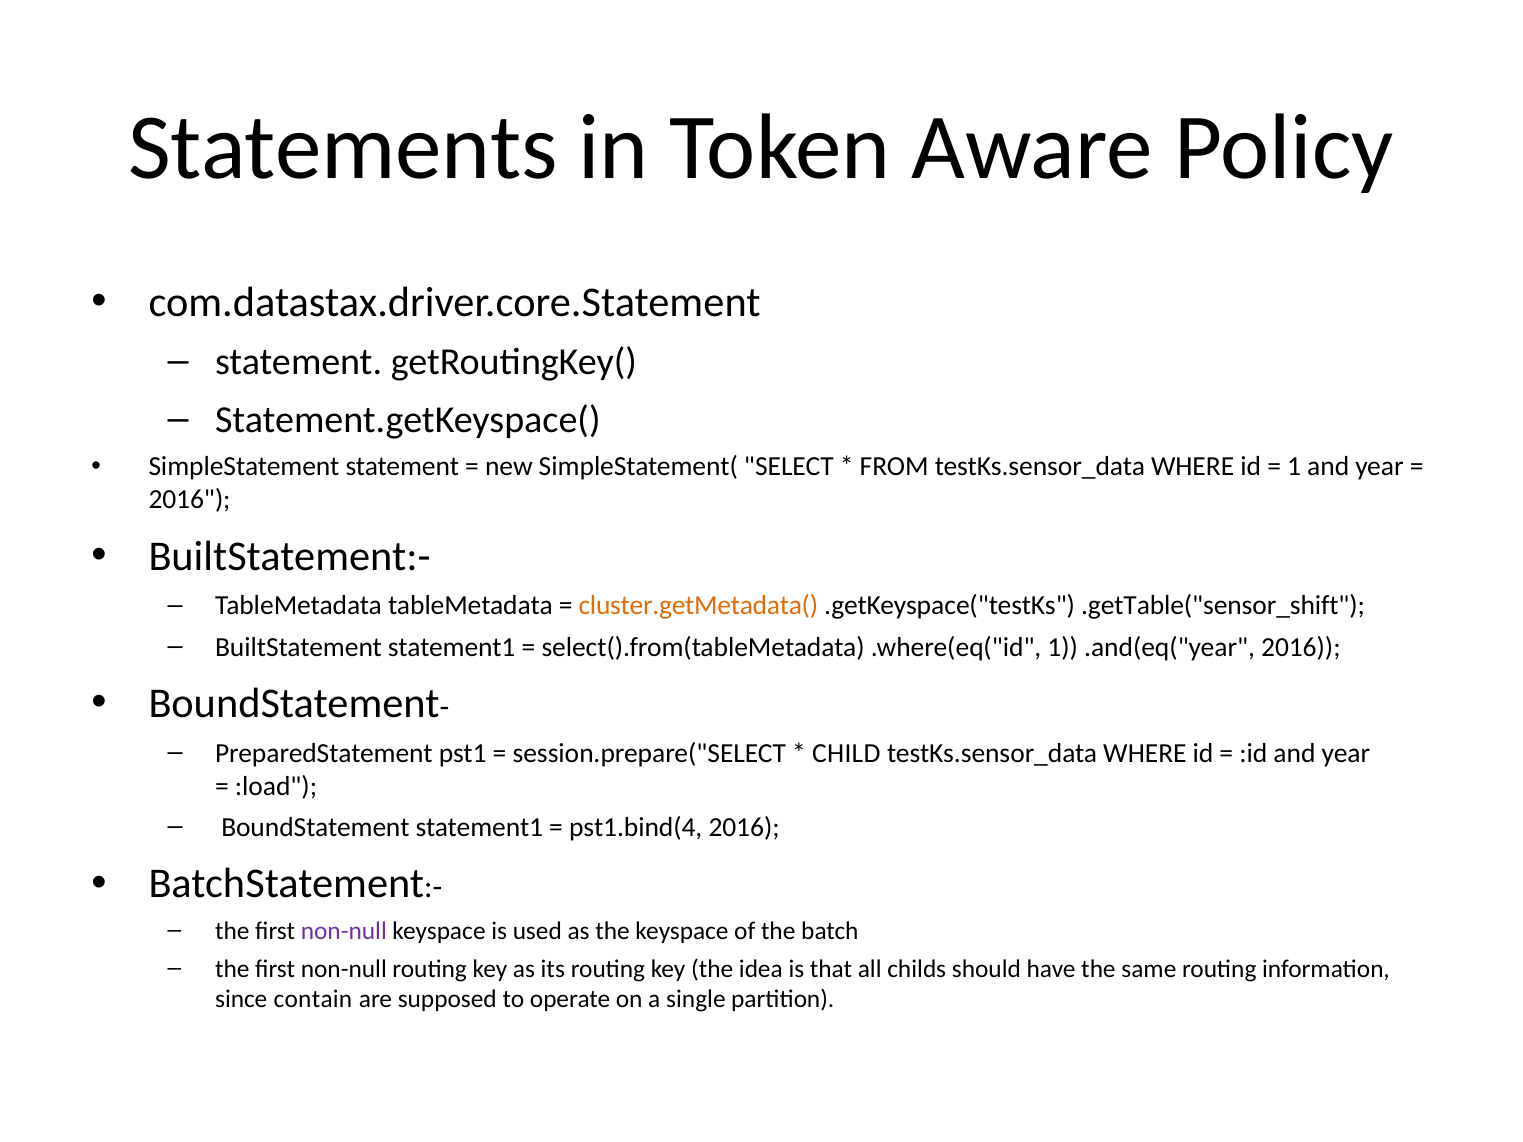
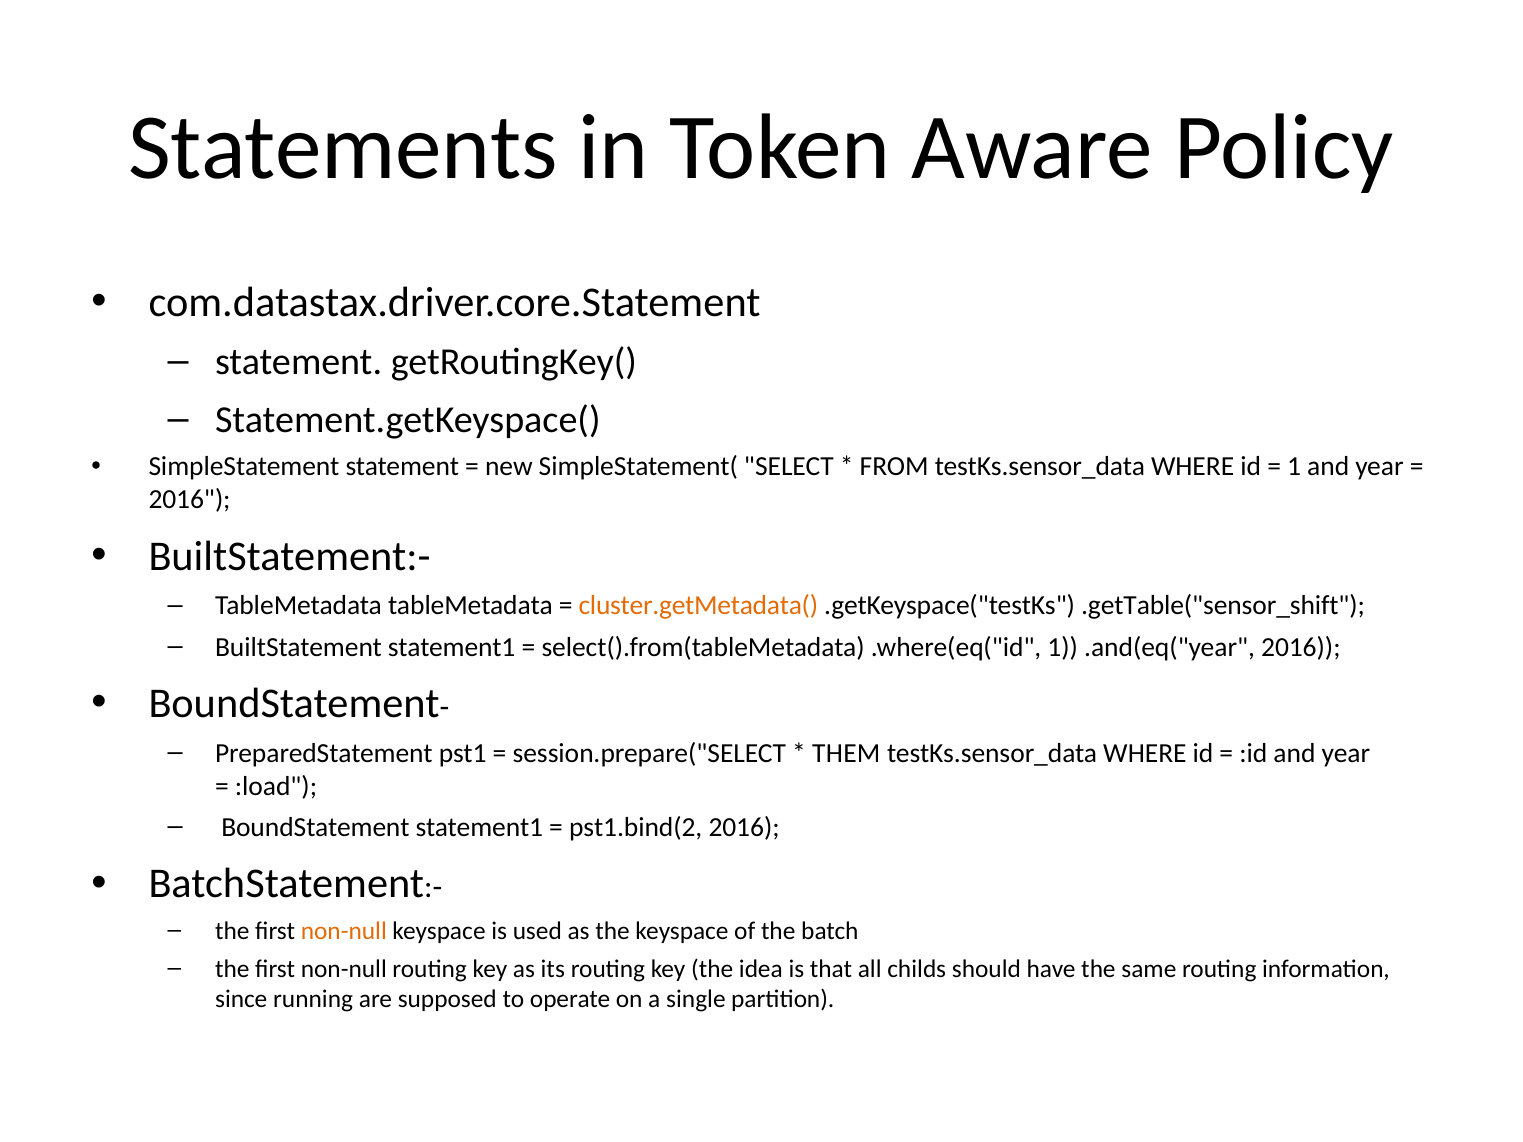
CHILD: CHILD -> THEM (846, 753)
pst1.bind(4: pst1.bind(4 -> pst1.bind(2 (636, 828)
non-null colour: purple -> orange (344, 931)
contain: contain -> running (313, 1000)
